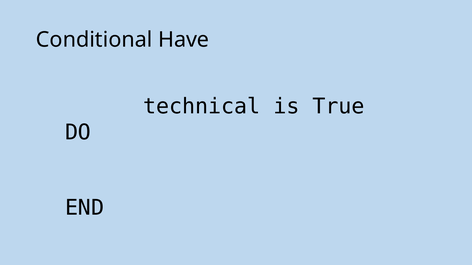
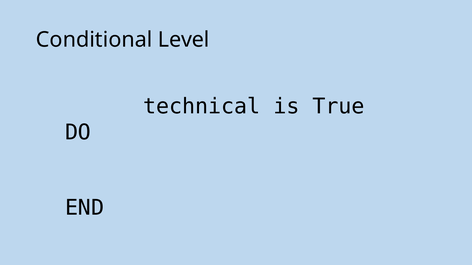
Have: Have -> Level (184, 40)
